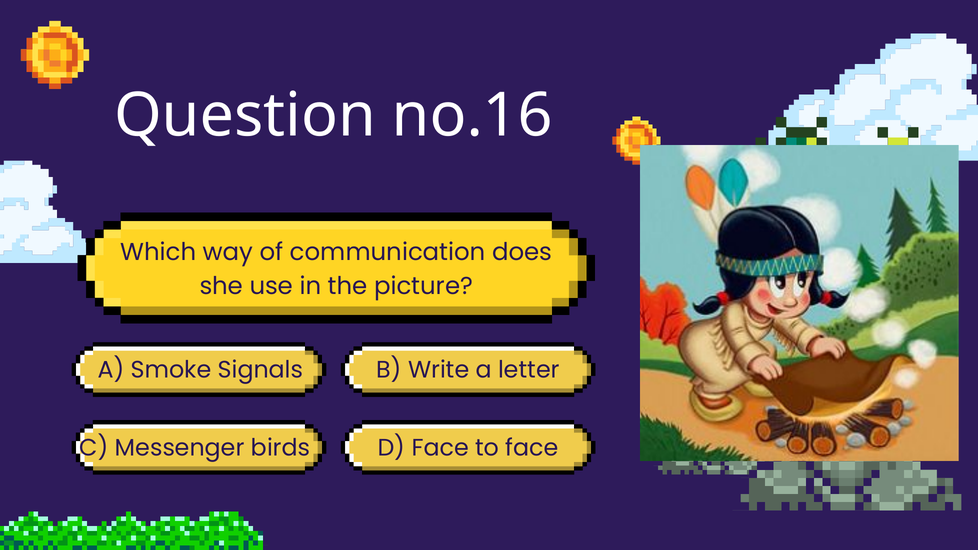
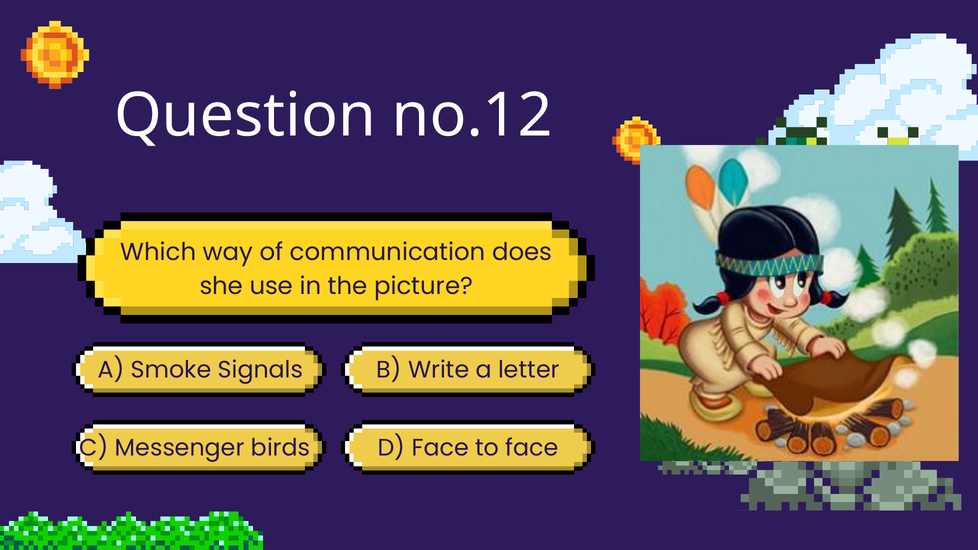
no.16: no.16 -> no.12 (472, 115)
